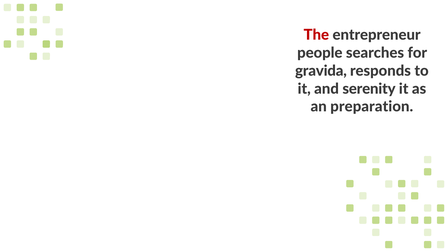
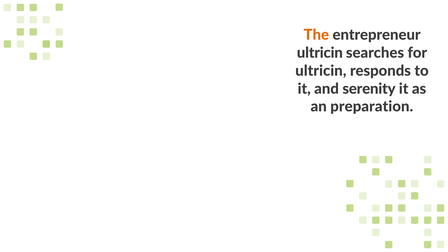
The colour: red -> orange (316, 35)
people: people -> ultricin (320, 53)
gravida: gravida -> ultricin (321, 71)
